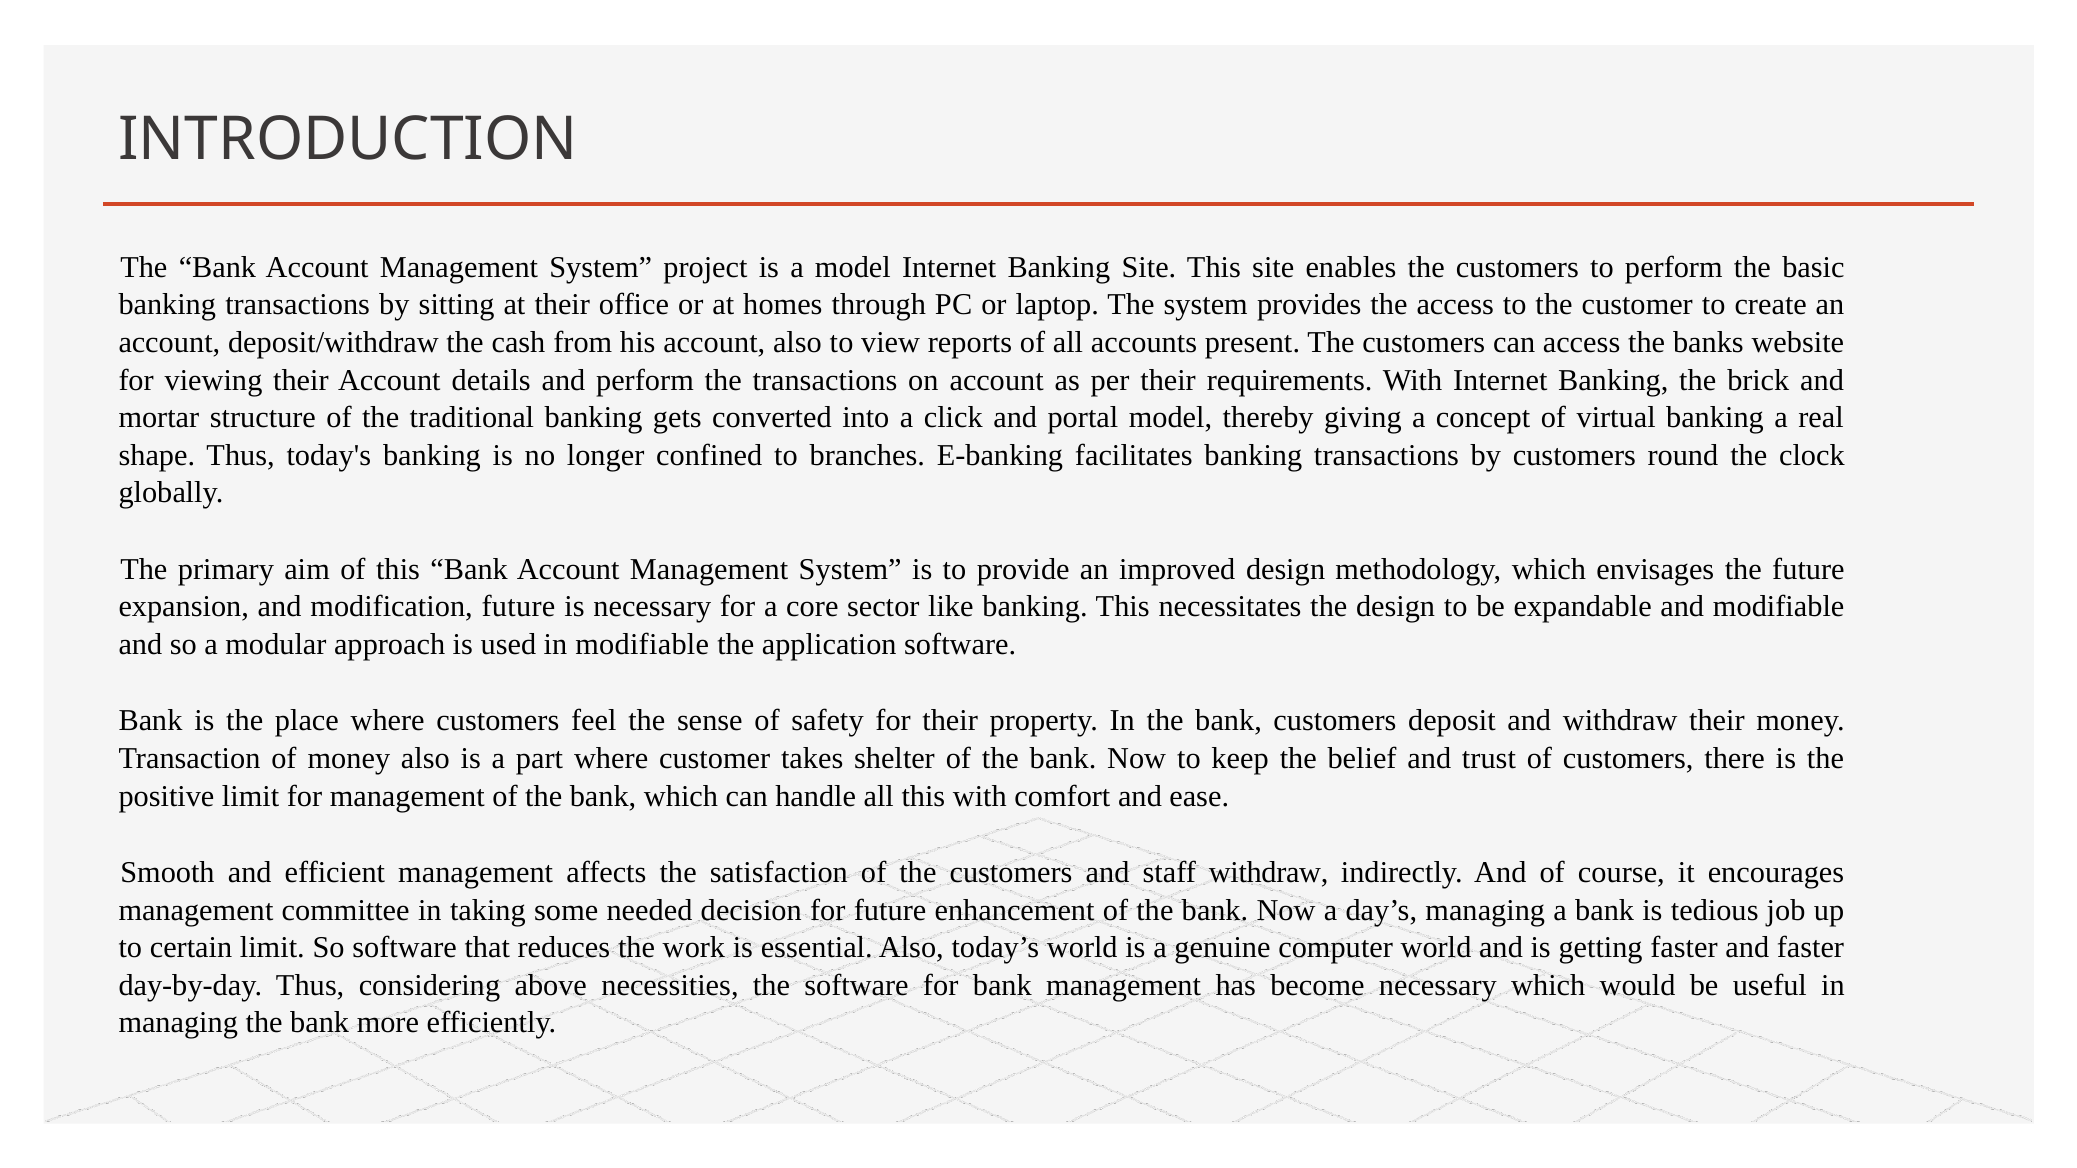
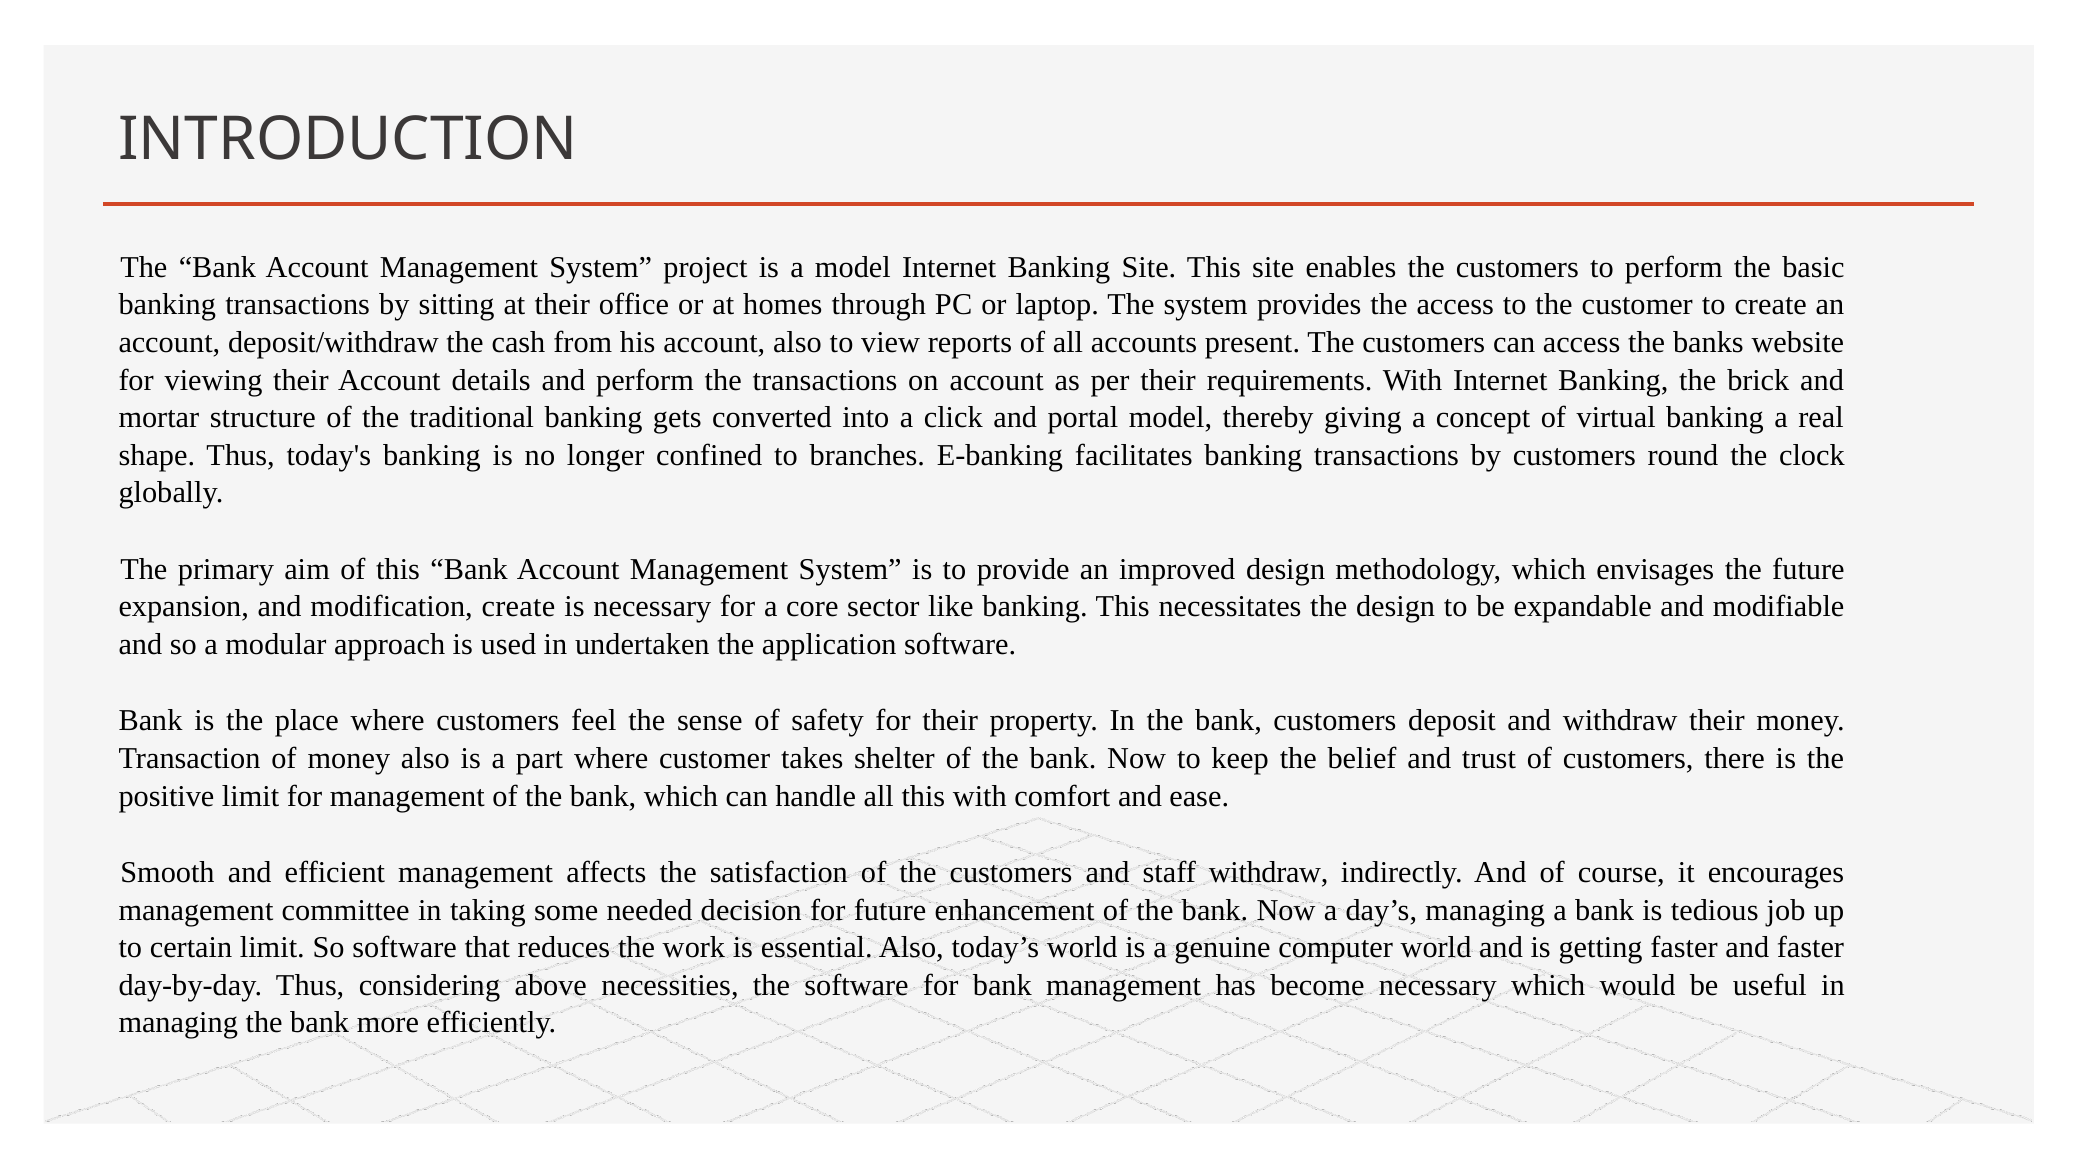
modification future: future -> create (518, 607)
in modifiable: modifiable -> undertaken (642, 645)
